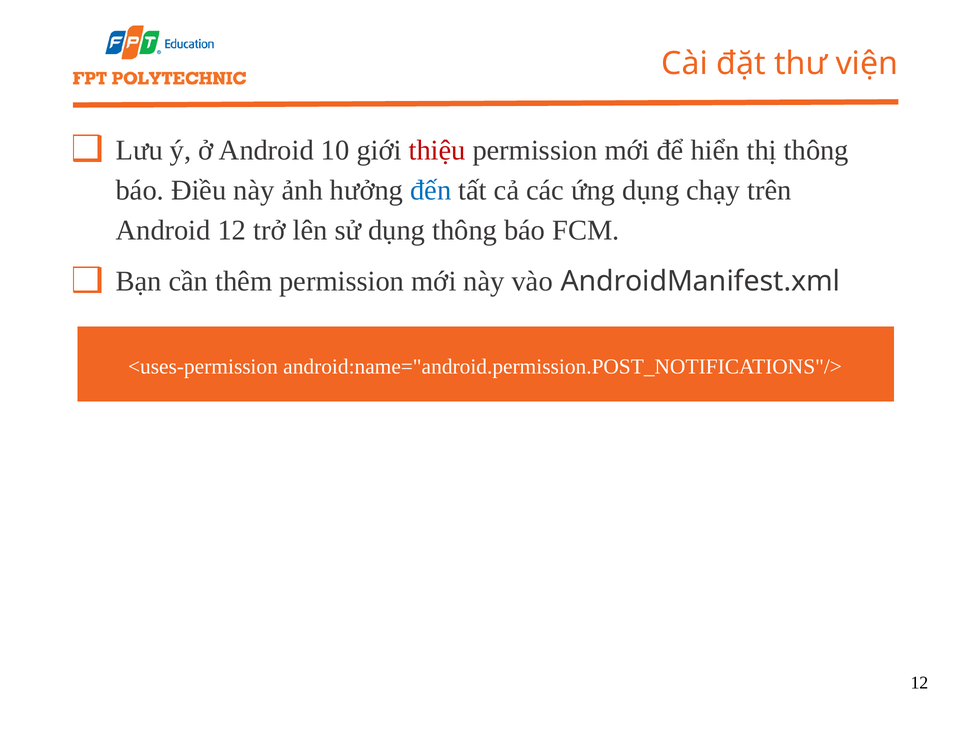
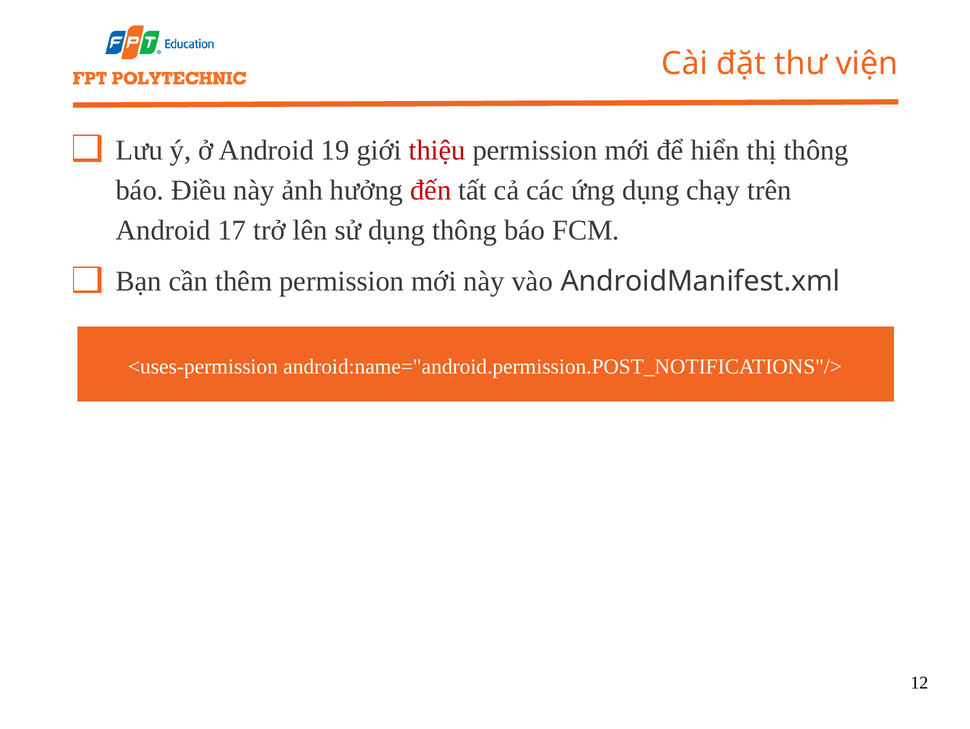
10: 10 -> 19 (335, 150)
đến colour: blue -> red (431, 190)
Android 12: 12 -> 17 (232, 230)
